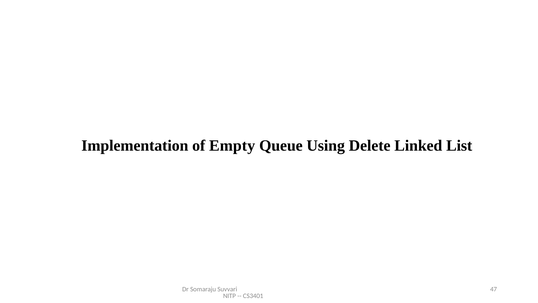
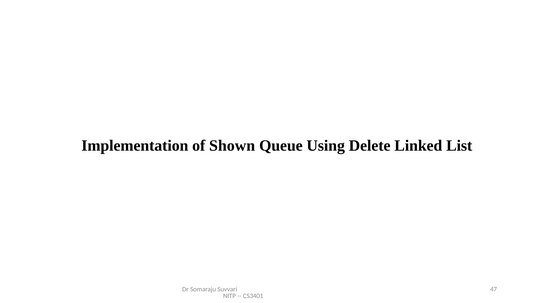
Empty: Empty -> Shown (232, 145)
